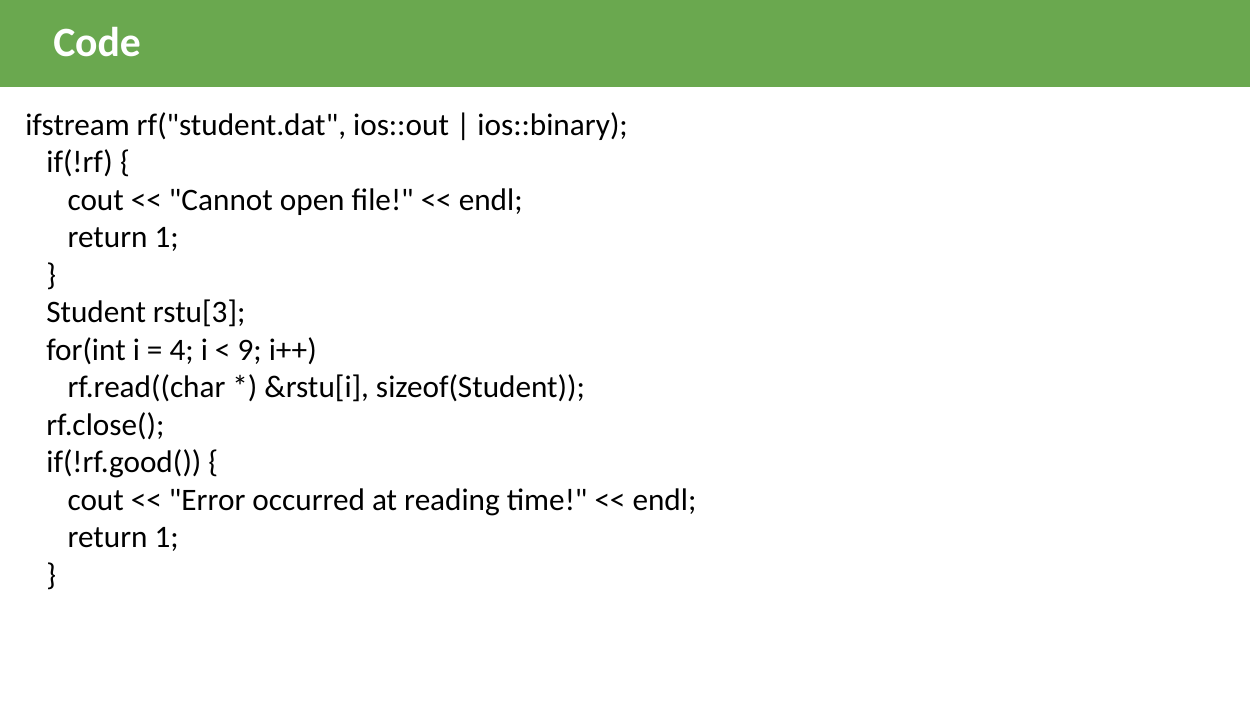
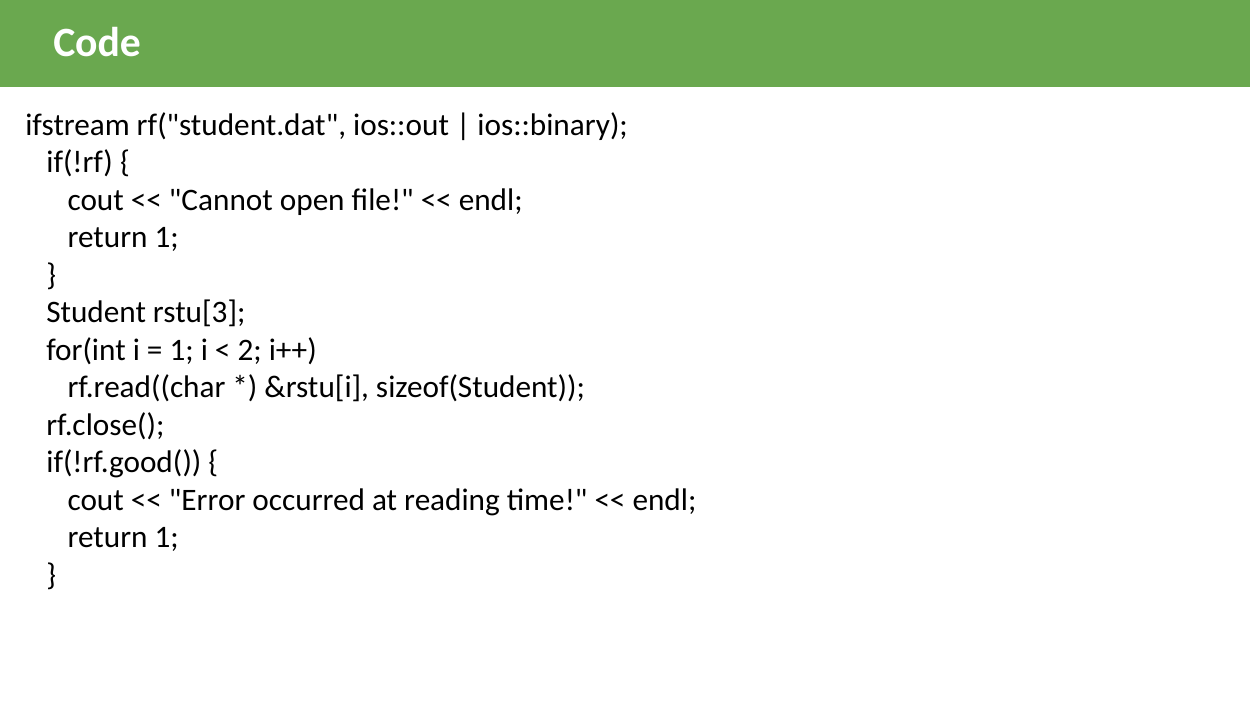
4: 4 -> 1 (182, 350)
9: 9 -> 2 (250, 350)
